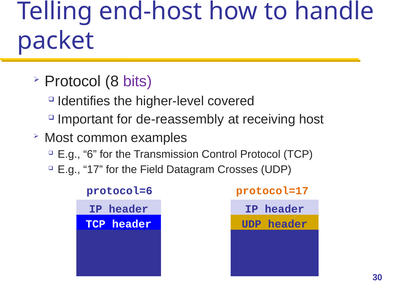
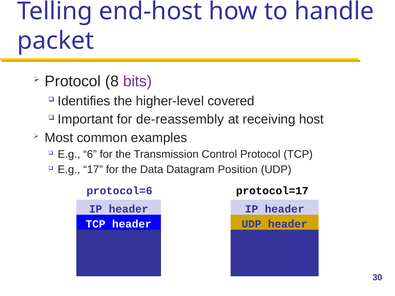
Field: Field -> Data (152, 170)
Crosses: Crosses -> Position (238, 170)
protocol=17 colour: orange -> black (272, 191)
